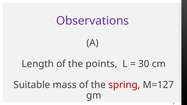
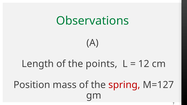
Observations colour: purple -> green (93, 21)
30: 30 -> 12 (144, 64)
Suitable: Suitable -> Position (32, 85)
